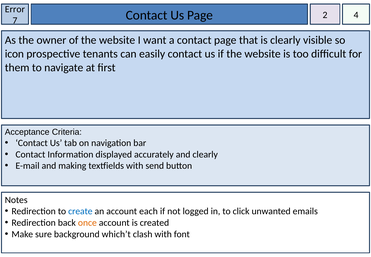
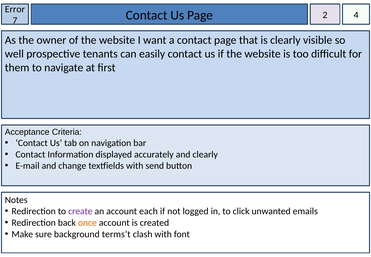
icon: icon -> well (14, 54)
making: making -> change (72, 166)
create colour: blue -> purple (80, 211)
which’t: which’t -> terms’t (116, 234)
